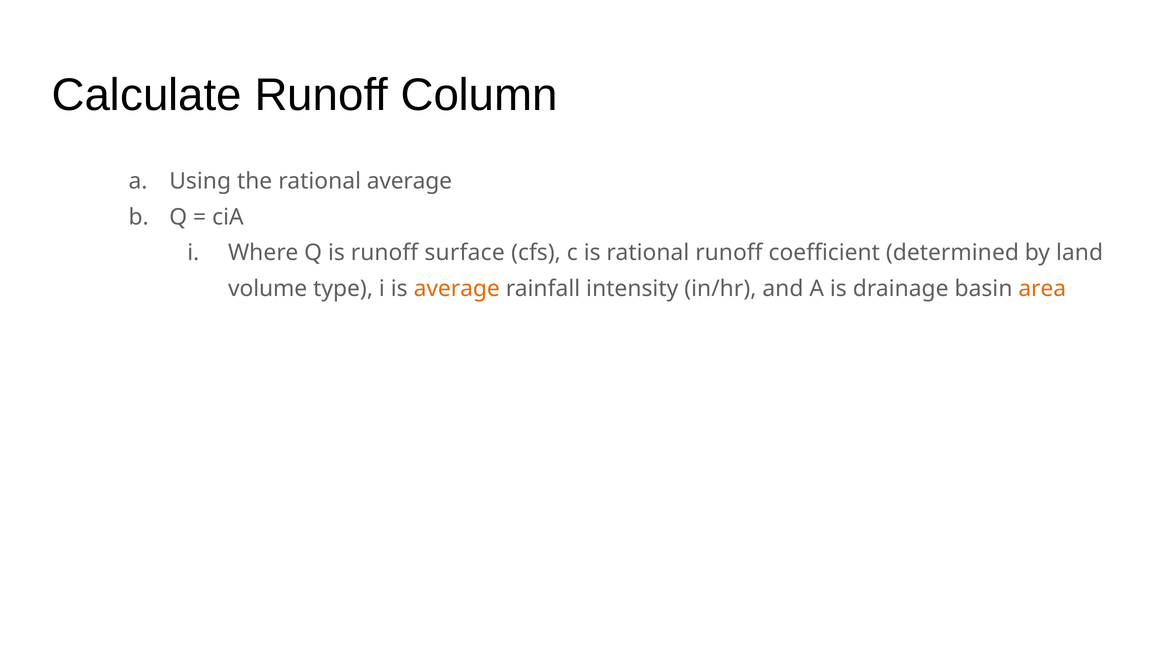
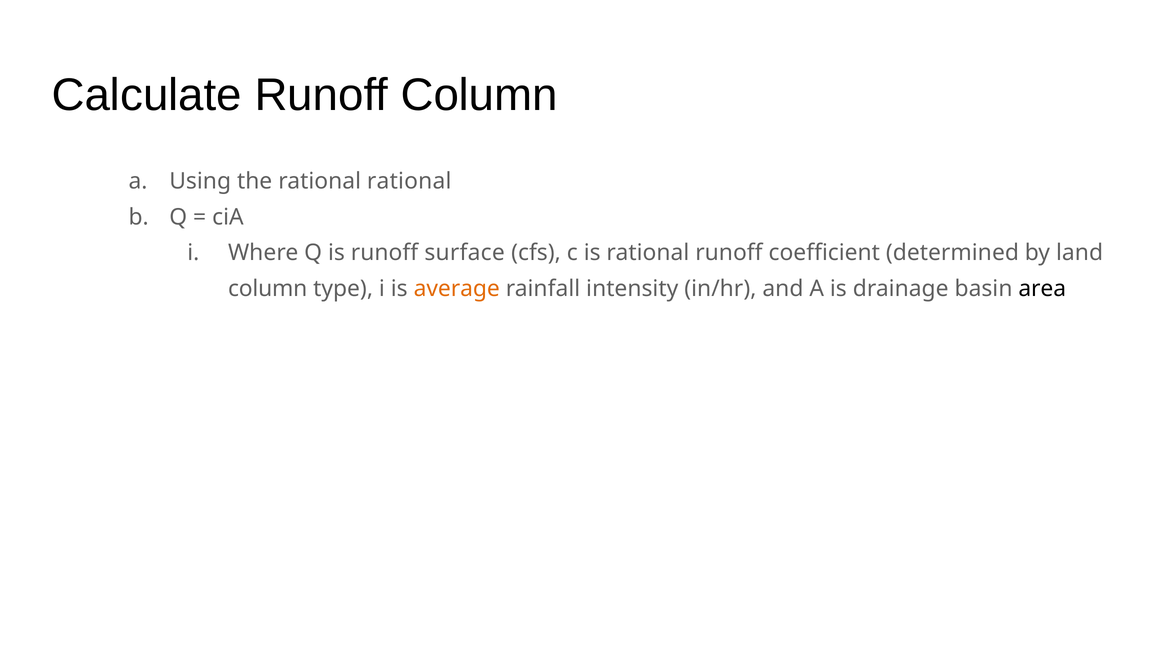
rational average: average -> rational (409, 181)
volume: volume -> column (268, 289)
area colour: orange -> black (1042, 289)
